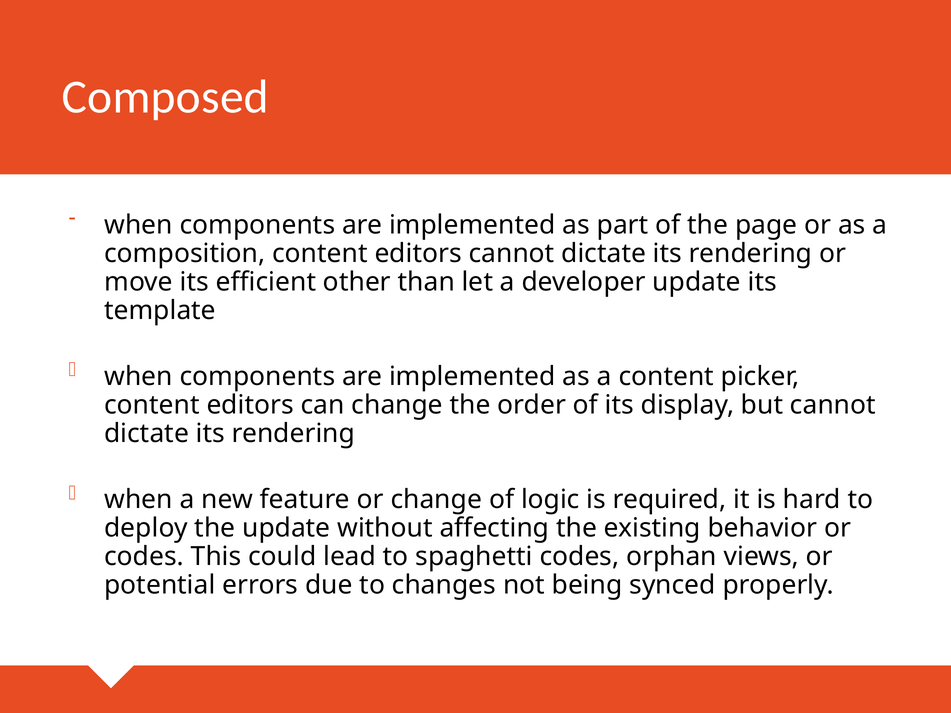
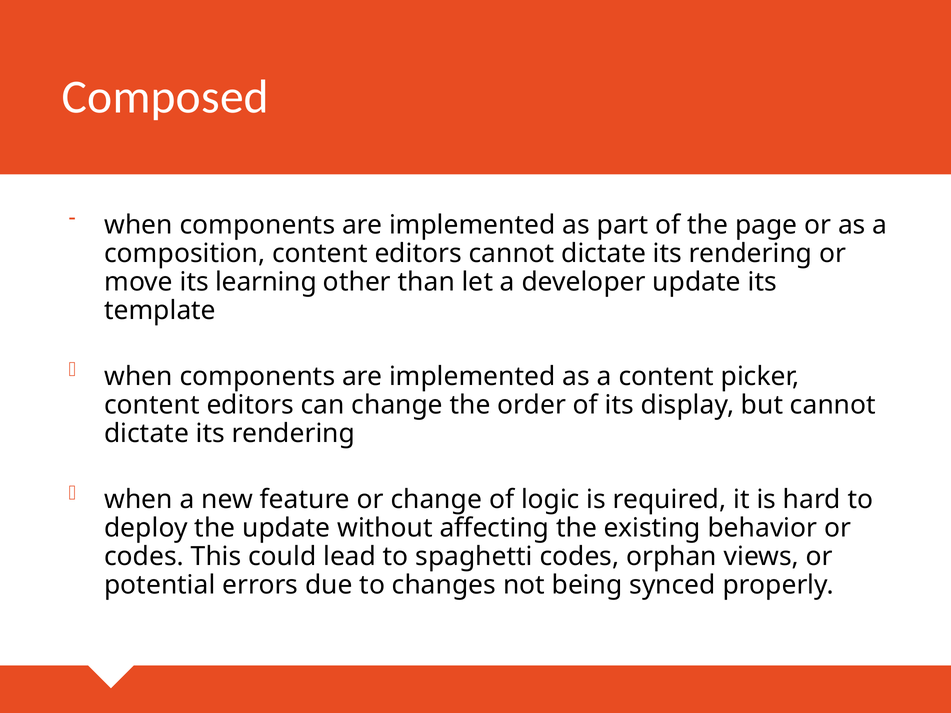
efficient: efficient -> learning (266, 282)
